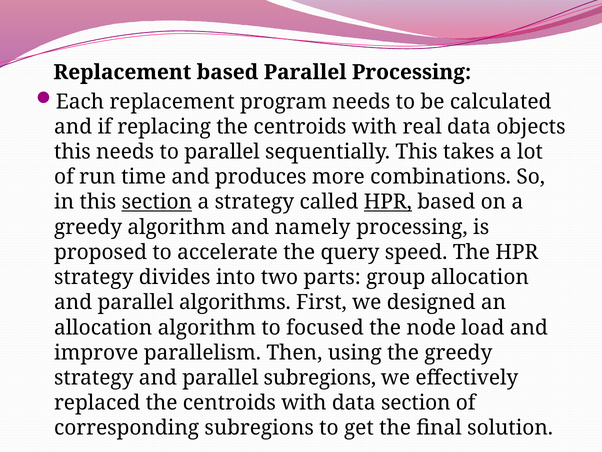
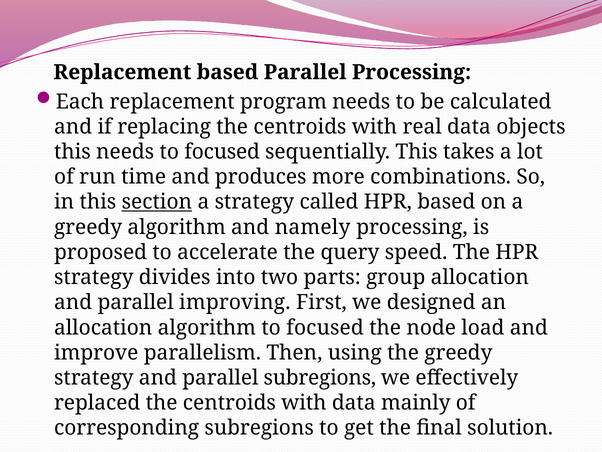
needs to parallel: parallel -> focused (222, 152)
HPR underline: present -> none (388, 202)
algorithms: algorithms -> improving (235, 302)
data section: section -> mainly (416, 402)
